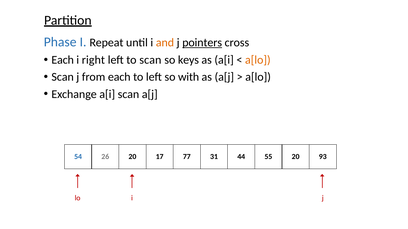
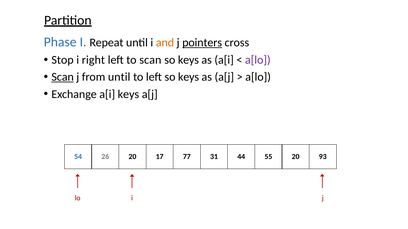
Each: Each -> Stop (63, 60)
a[lo colour: orange -> purple (258, 60)
Scan underline: none -> present (63, 77)
from each: each -> until (119, 77)
left so with: with -> keys (189, 77)
a[i scan: scan -> keys (128, 94)
